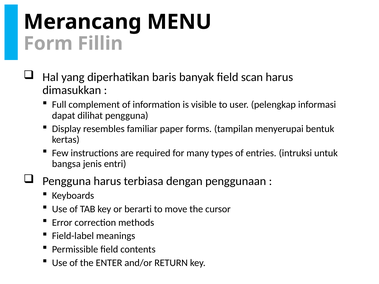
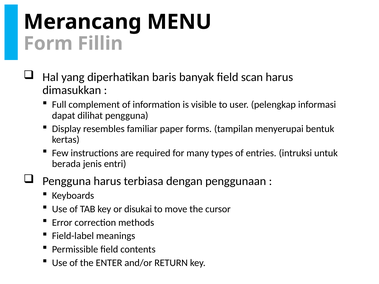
bangsa: bangsa -> berada (66, 164)
berarti: berarti -> disukai (138, 209)
